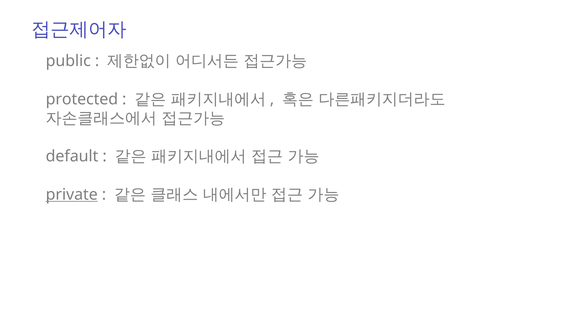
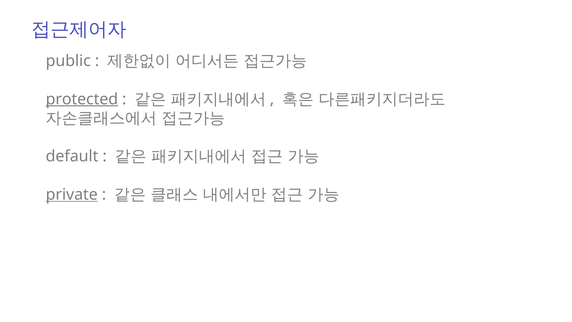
protected underline: none -> present (82, 99)
